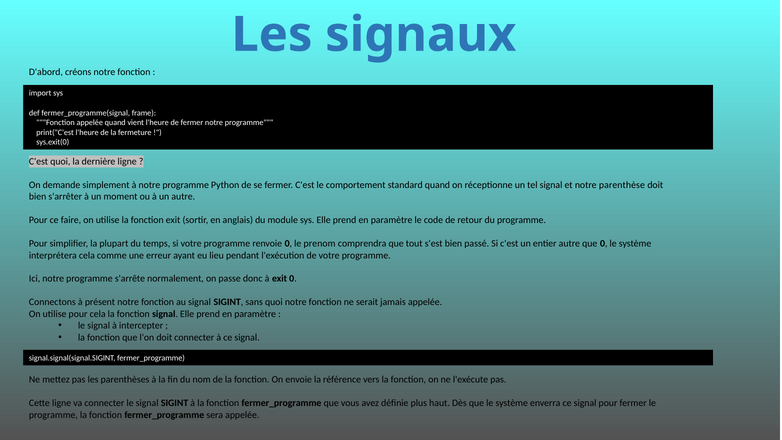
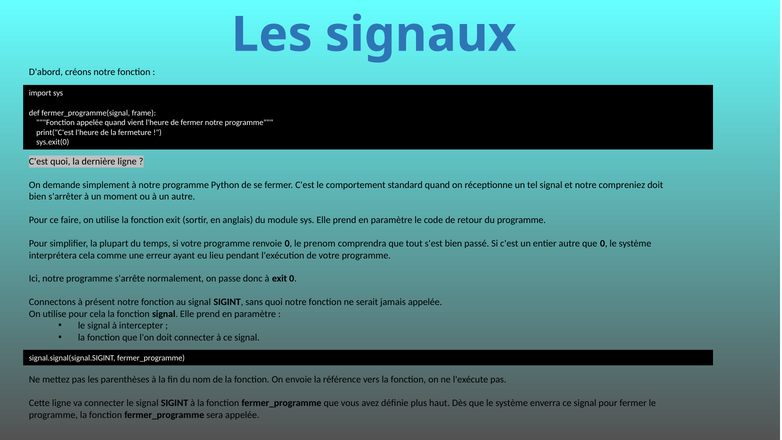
parenthèse: parenthèse -> compreniez (622, 185)
